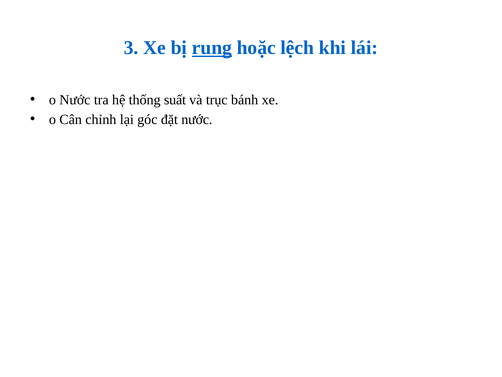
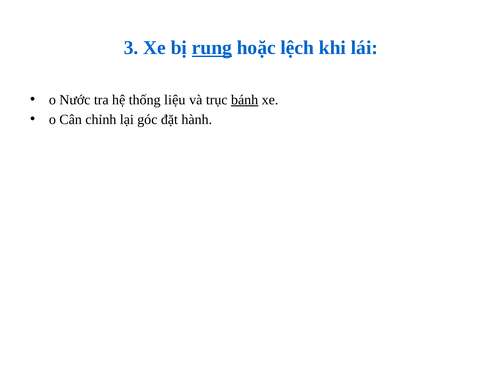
suất: suất -> liệu (175, 100)
bánh underline: none -> present (245, 100)
đặt nước: nước -> hành (197, 119)
